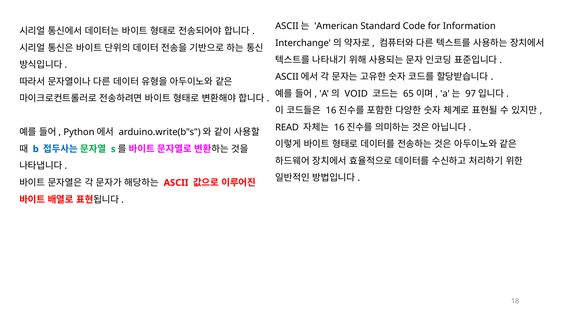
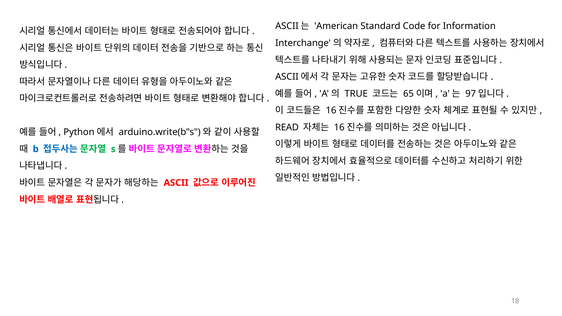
VOID: VOID -> TRUE (356, 94)
